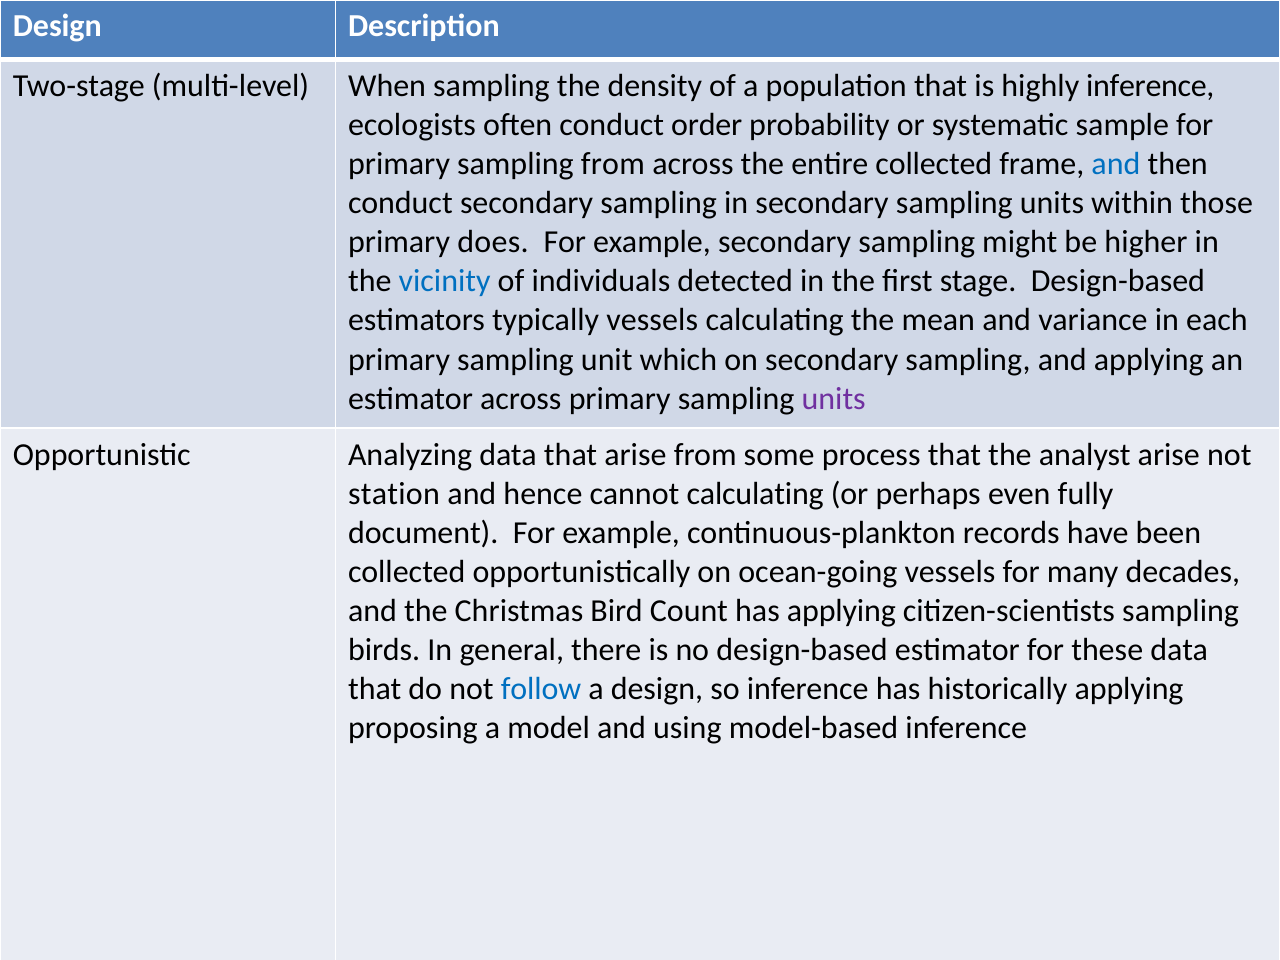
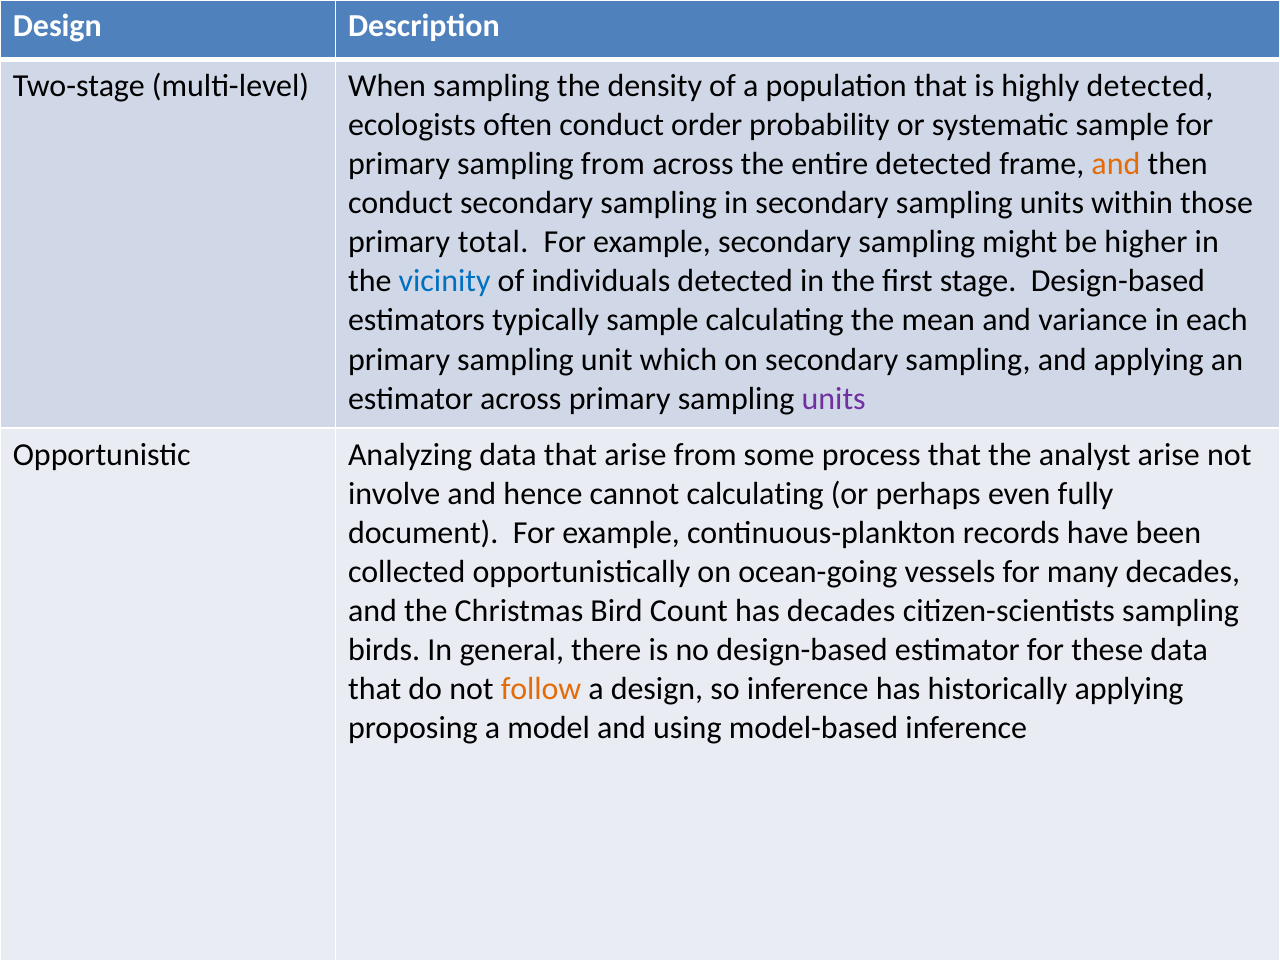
highly inference: inference -> detected (1150, 86)
entire collected: collected -> detected (934, 164)
and colour: blue -> orange (1116, 164)
does: does -> total (493, 242)
typically vessels: vessels -> sample (652, 320)
station: station -> involve (394, 494)
has applying: applying -> decades (841, 611)
follow colour: blue -> orange (541, 689)
